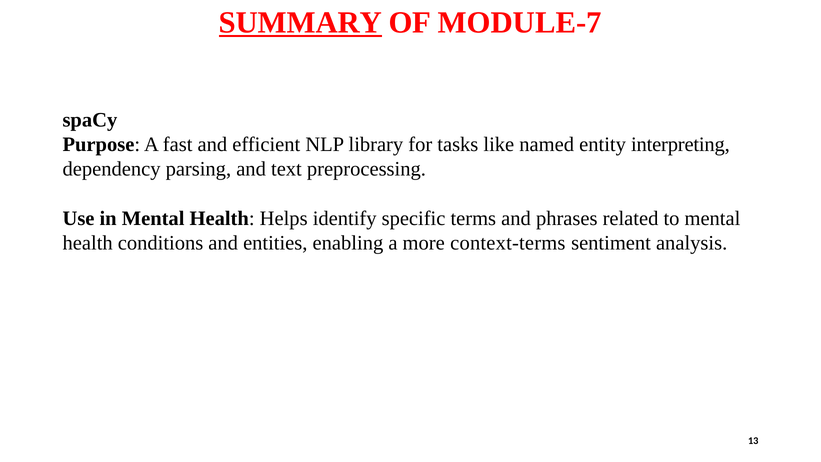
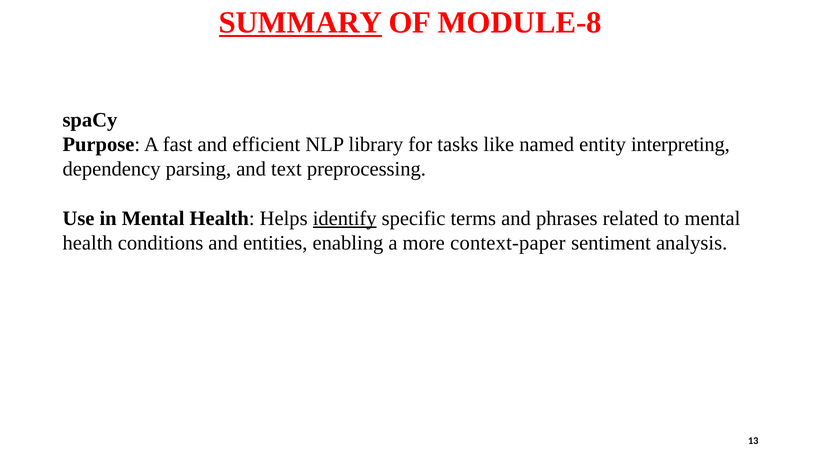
MODULE-7: MODULE-7 -> MODULE-8 (520, 23)
identify underline: none -> present (345, 218)
context-terms: context-terms -> context-paper (508, 243)
